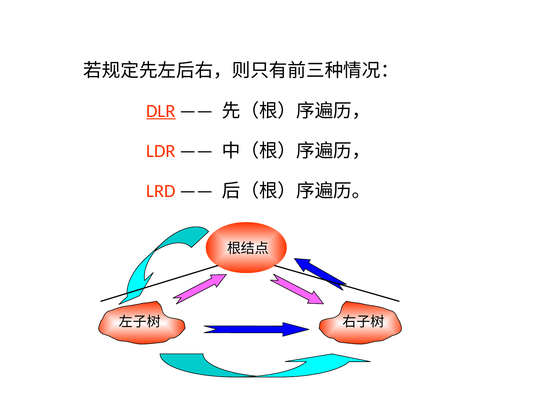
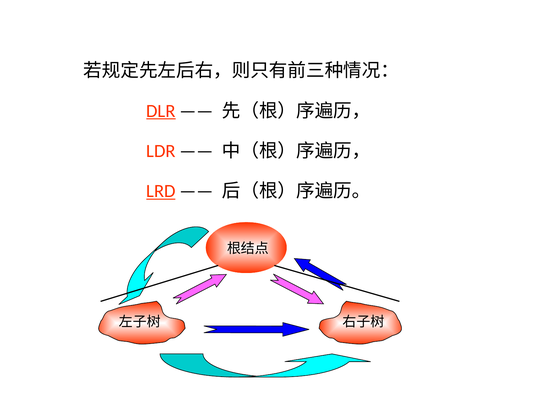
LRD underline: none -> present (161, 191)
